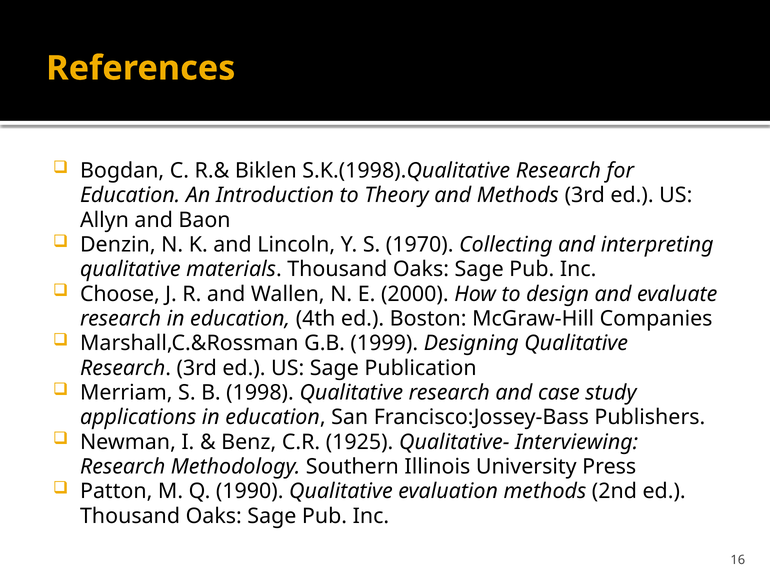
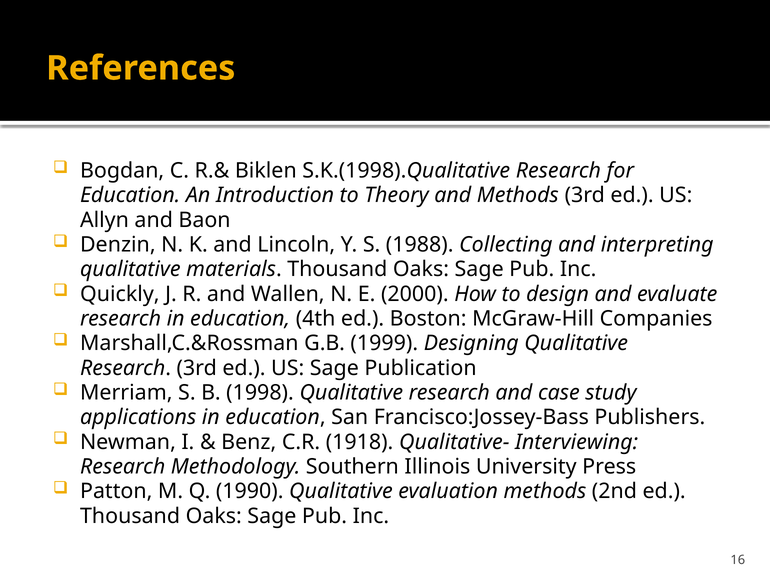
1970: 1970 -> 1988 (420, 244)
Choose: Choose -> Quickly (120, 294)
1925: 1925 -> 1918 (360, 442)
